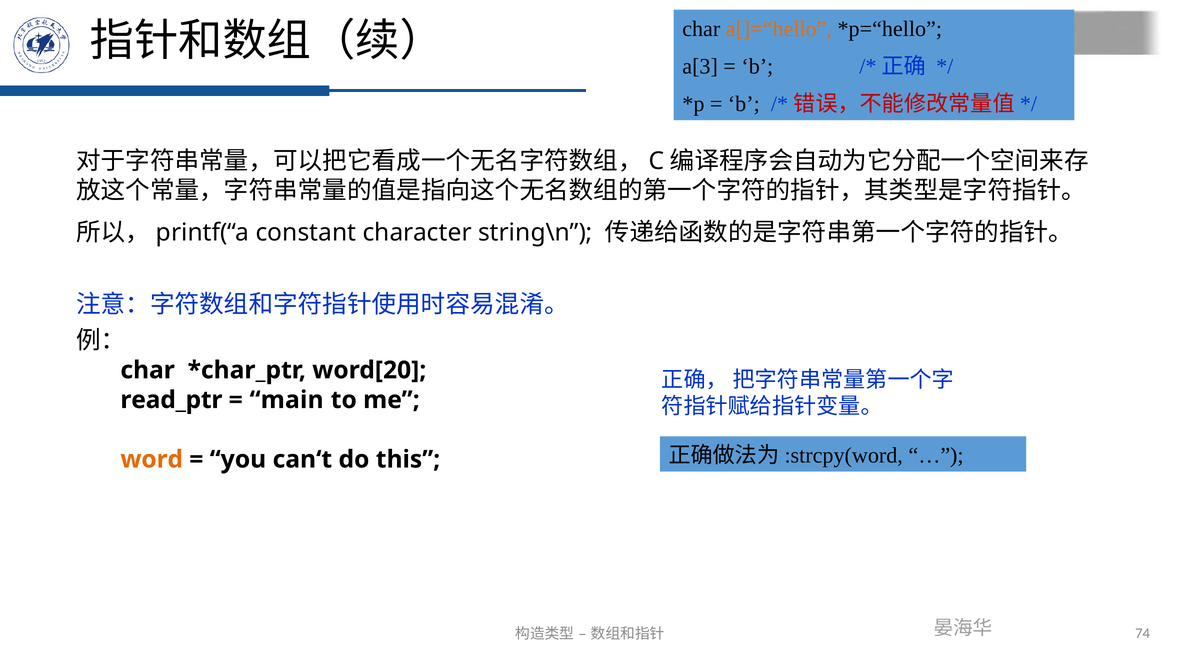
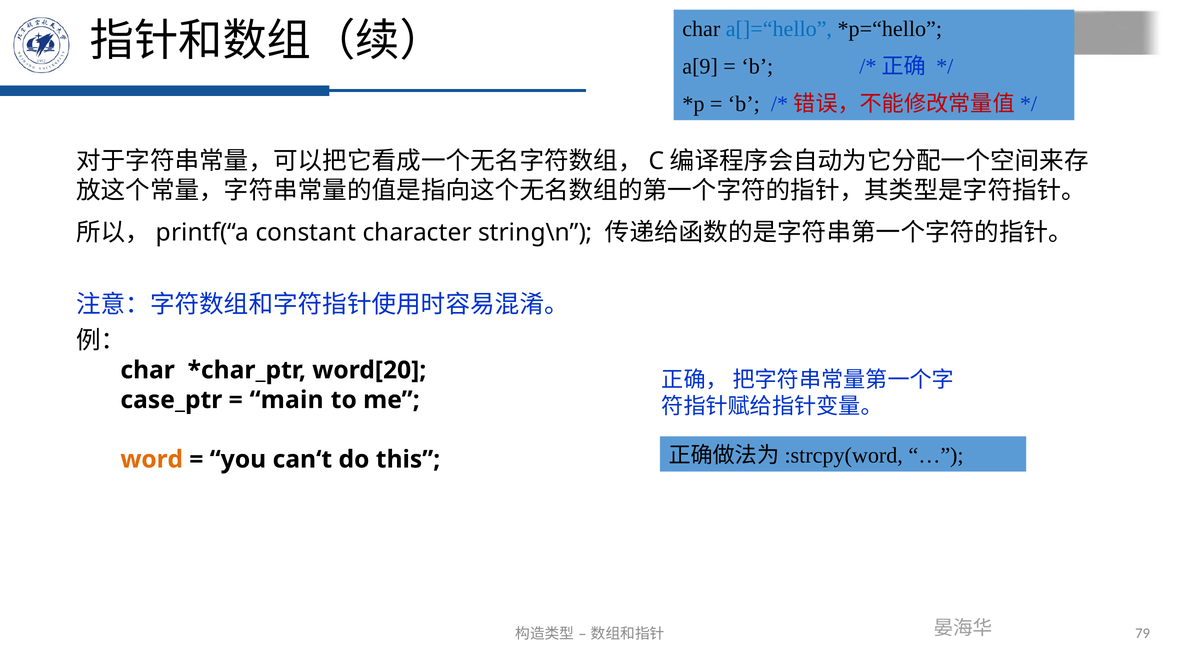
a[]=“hello colour: orange -> blue (779, 29)
a[3: a[3 -> a[9 (700, 66)
read_ptr: read_ptr -> case_ptr (171, 400)
74: 74 -> 79 (1143, 633)
